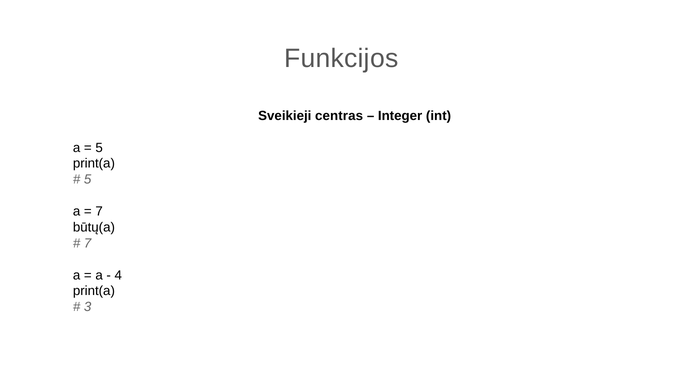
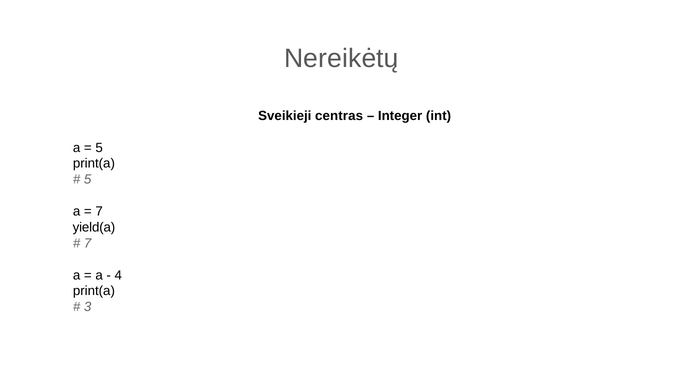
Funkcijos: Funkcijos -> Nereikėtų (341, 59)
būtų(a: būtų(a -> yield(a (94, 227)
